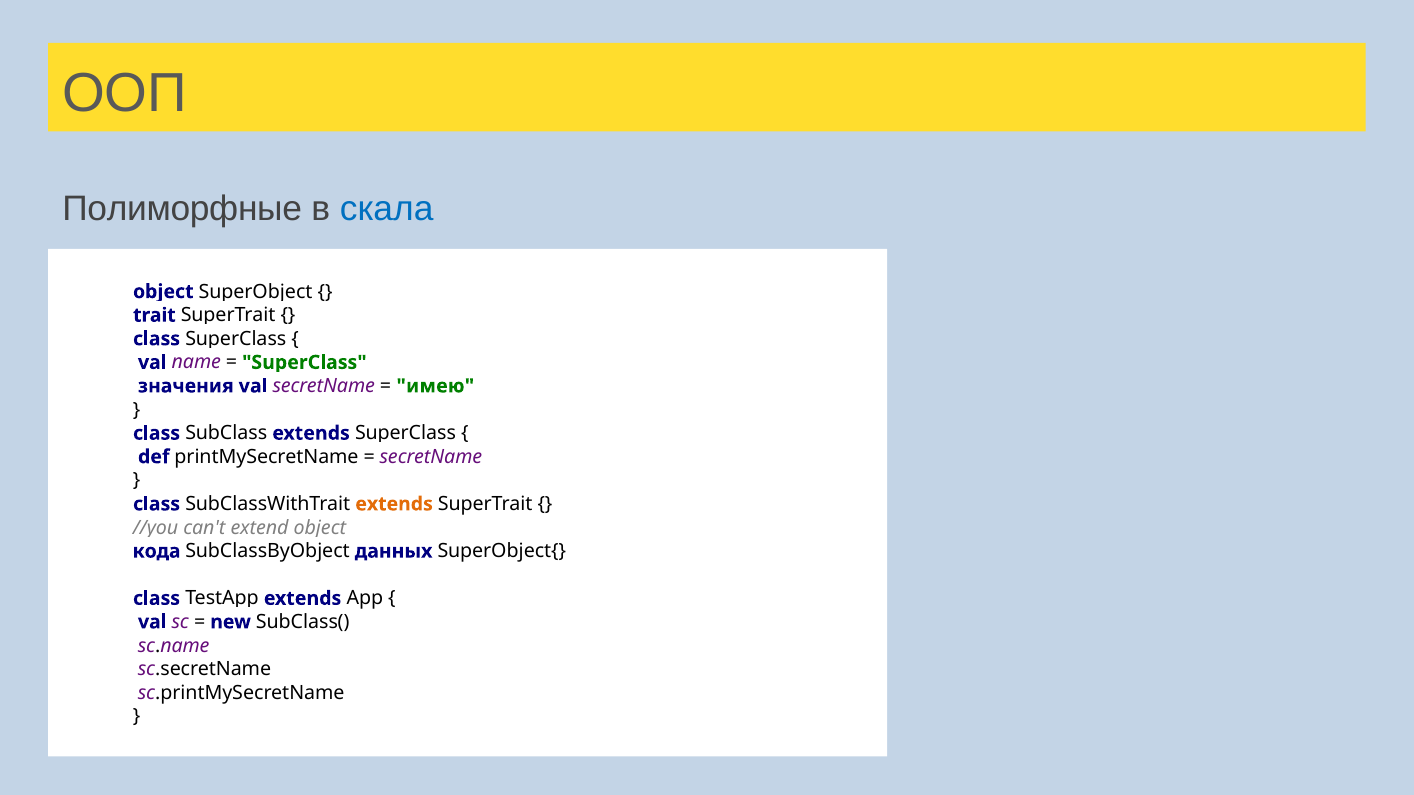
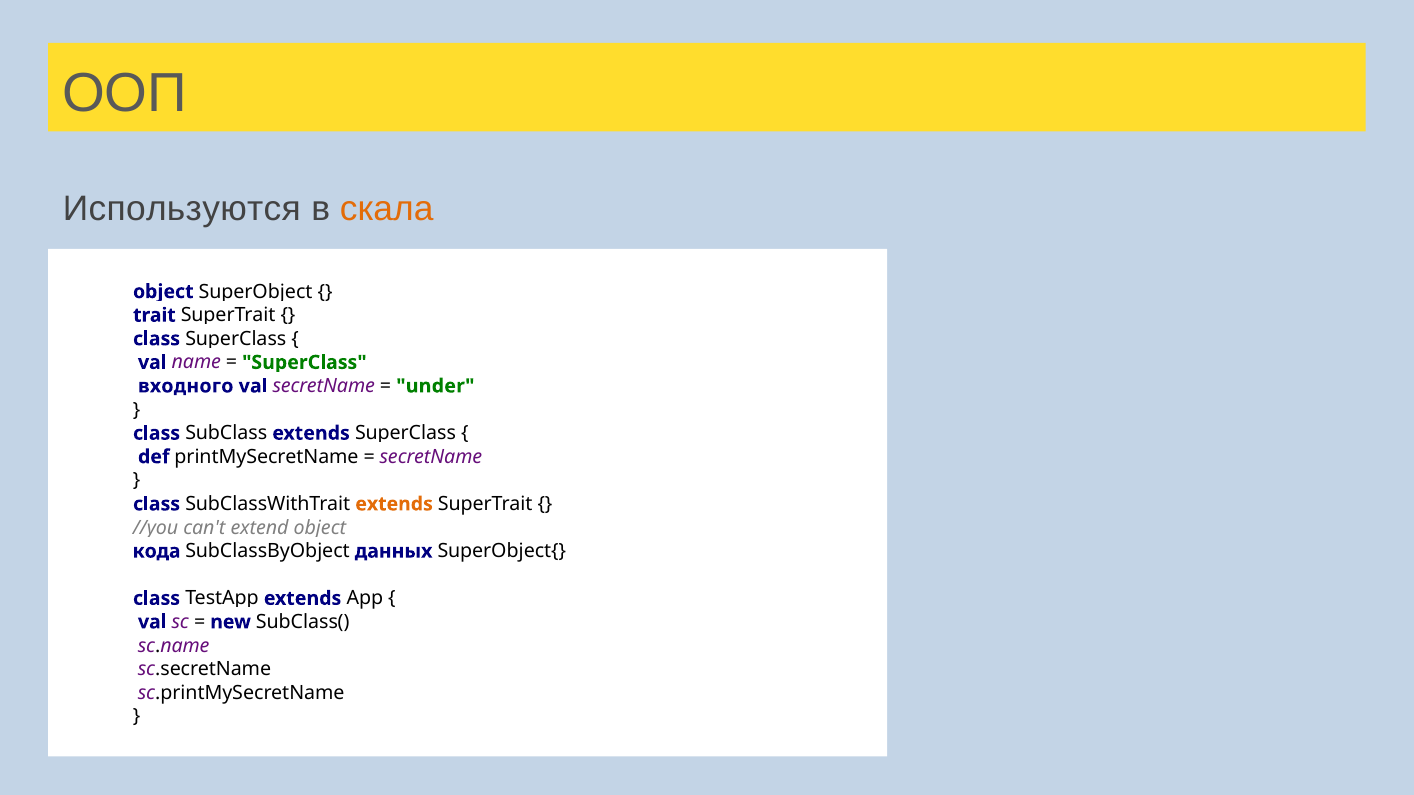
Полиморфные: Полиморфные -> Используются (182, 209)
скала colour: blue -> orange (387, 209)
значения: значения -> входного (186, 386)
имею: имею -> under (435, 386)
